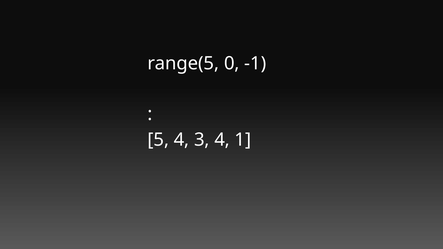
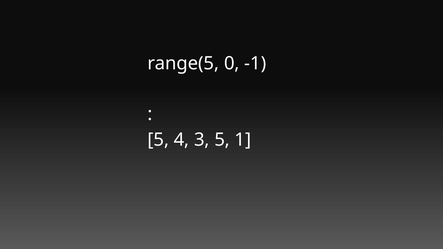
3 4: 4 -> 5 (222, 140)
